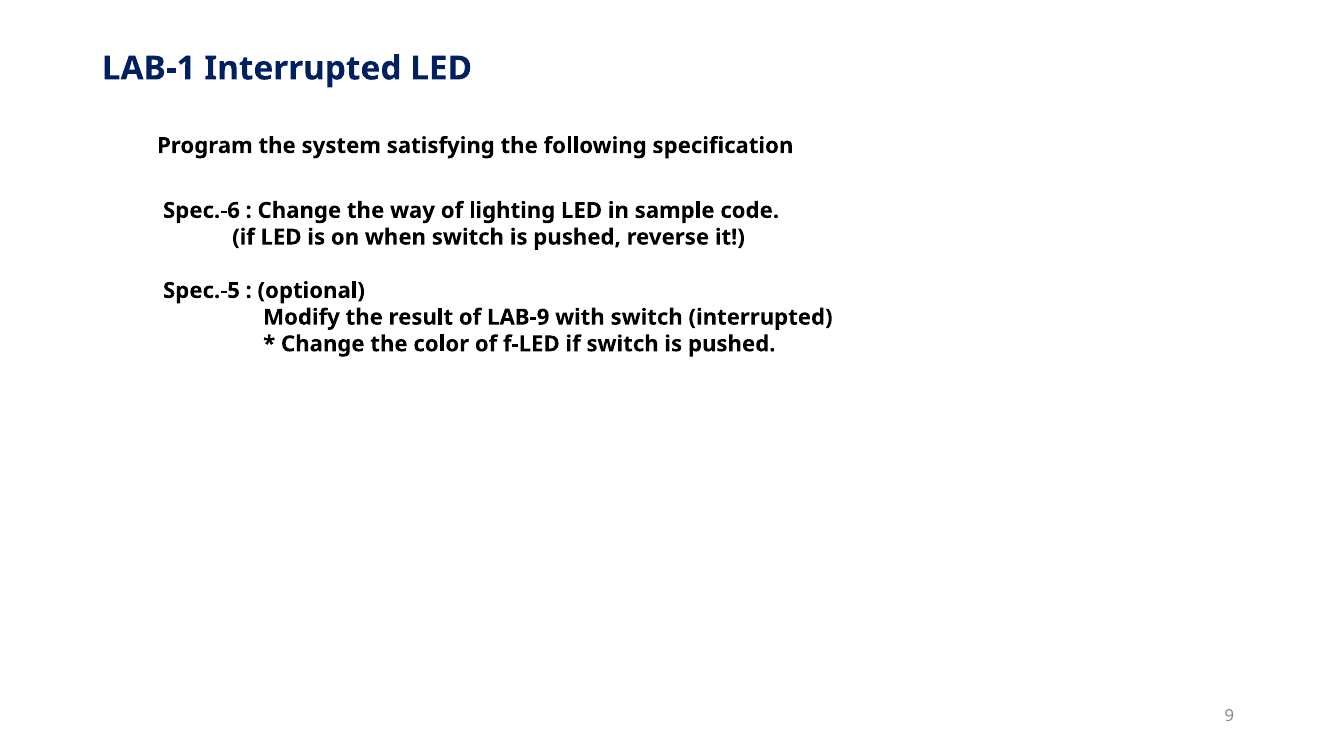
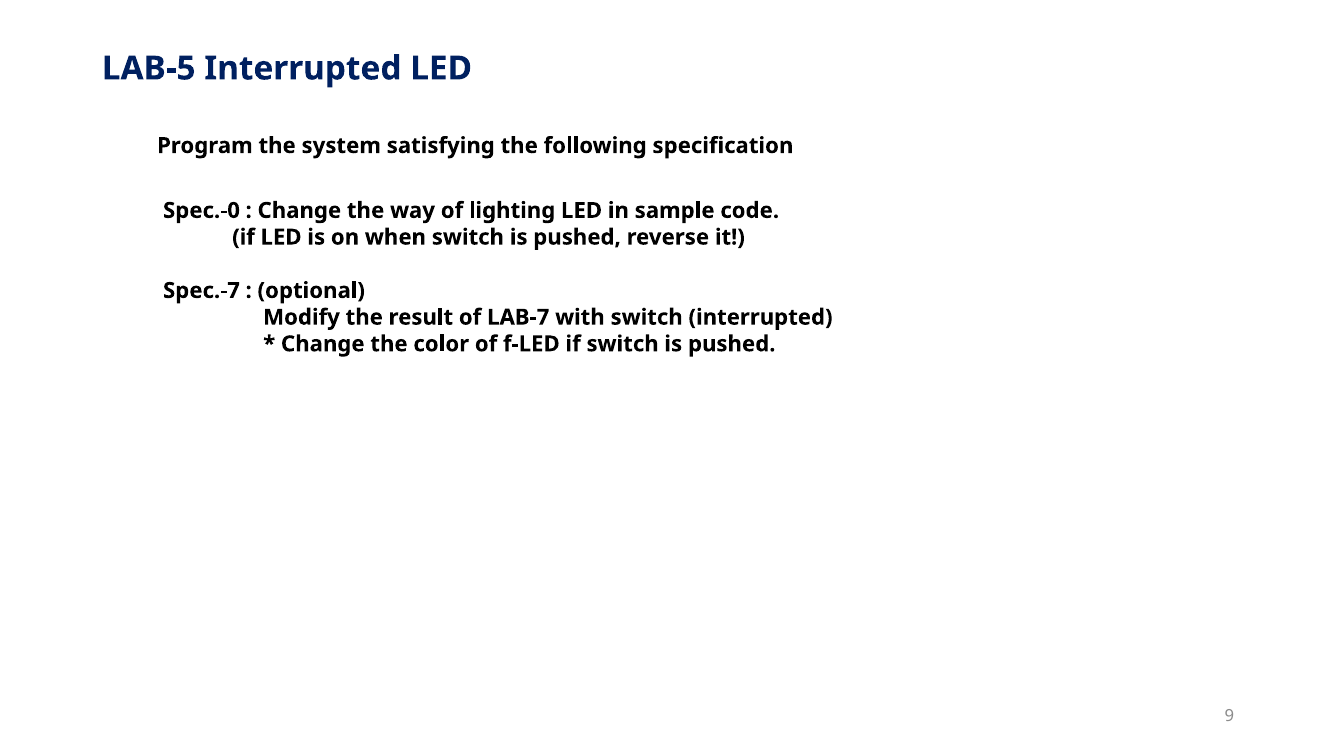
LAB-1: LAB-1 -> LAB-5 (149, 69)
Spec.-6: Spec.-6 -> Spec.-0 (201, 211)
Spec.-5: Spec.-5 -> Spec.-7 (201, 291)
LAB-9: LAB-9 -> LAB-7 (518, 318)
